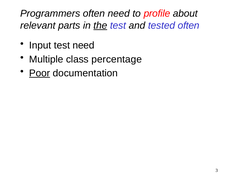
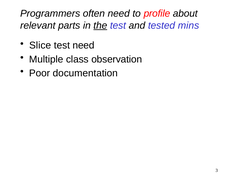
tested often: often -> mins (189, 25)
Input: Input -> Slice (40, 46)
percentage: percentage -> observation (117, 59)
Poor underline: present -> none (40, 73)
